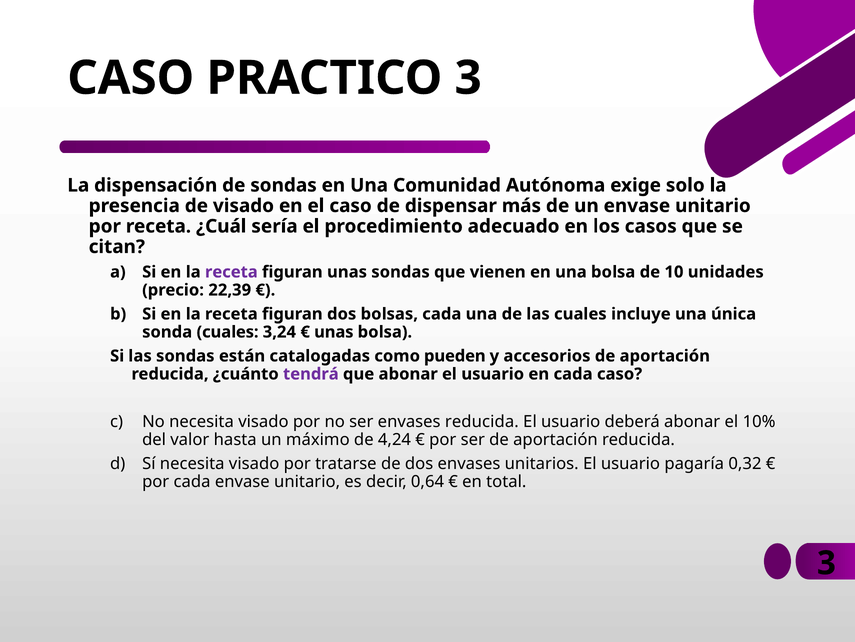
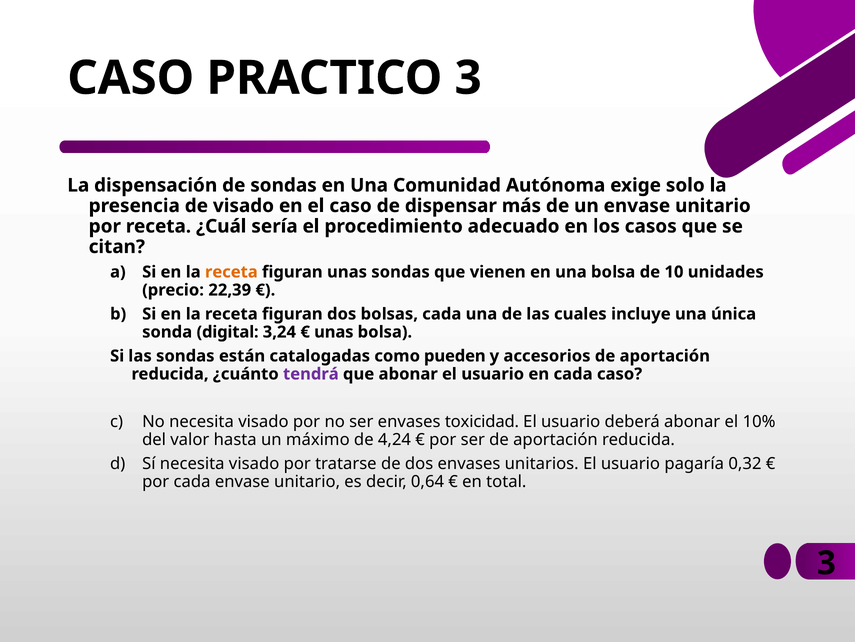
receta colour: purple -> orange (231, 272)
sonda cuales: cuales -> digital (228, 332)
envases reducida: reducida -> toxicidad (482, 421)
